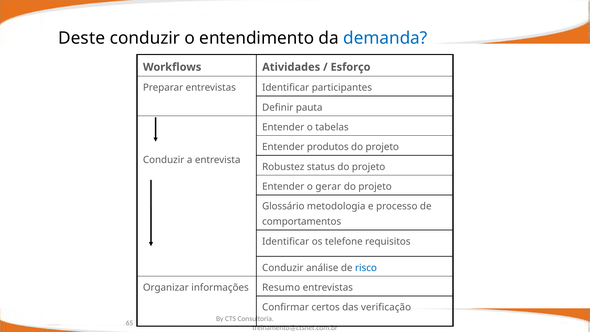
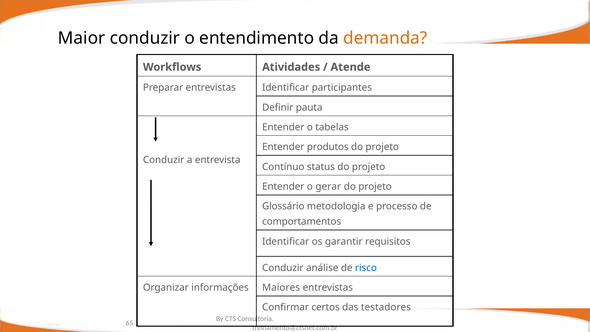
Deste: Deste -> Maior (82, 38)
demanda colour: blue -> orange (385, 38)
Esforço: Esforço -> Atende (350, 67)
Robustez: Robustez -> Contínuo (283, 167)
telefone: telefone -> garantir (344, 241)
Resumo: Resumo -> Maiores (281, 287)
verificação: verificação -> testadores (386, 307)
